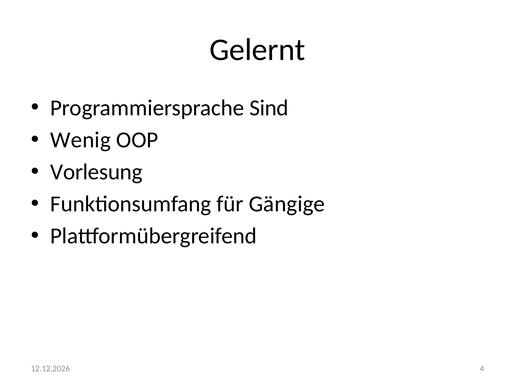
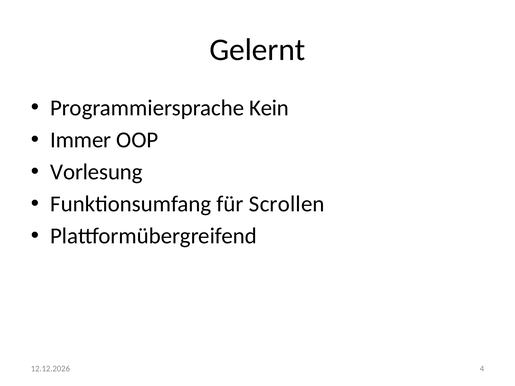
Sind: Sind -> Kein (269, 108)
Wenig: Wenig -> Immer (81, 140)
Gängige: Gängige -> Scrollen (287, 204)
